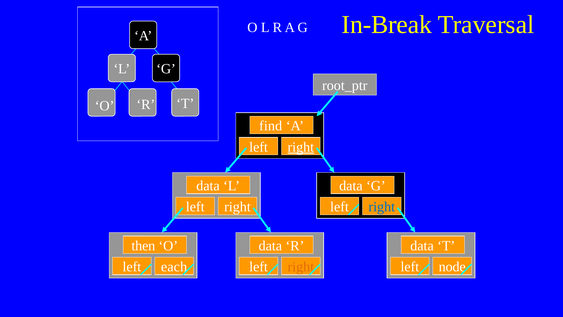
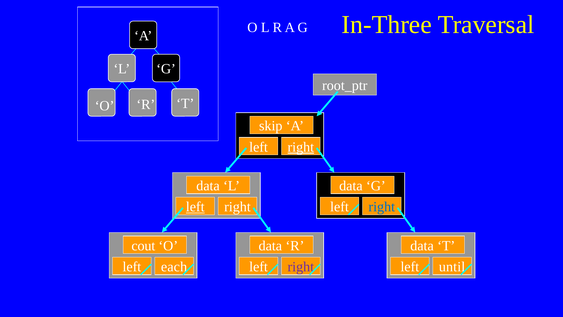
In-Break: In-Break -> In-Three (387, 25)
find: find -> skip (271, 126)
left underline: none -> present (195, 207)
then: then -> cout (143, 246)
right colour: orange -> purple (301, 267)
node: node -> until (452, 267)
